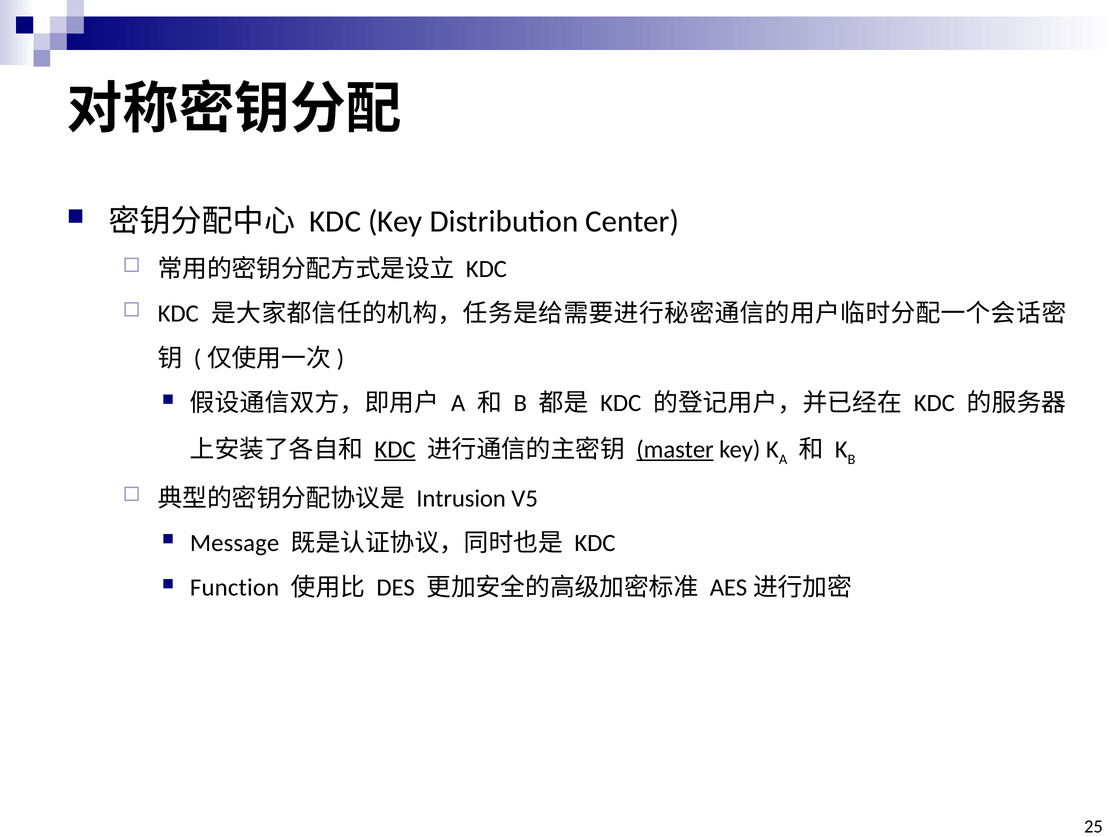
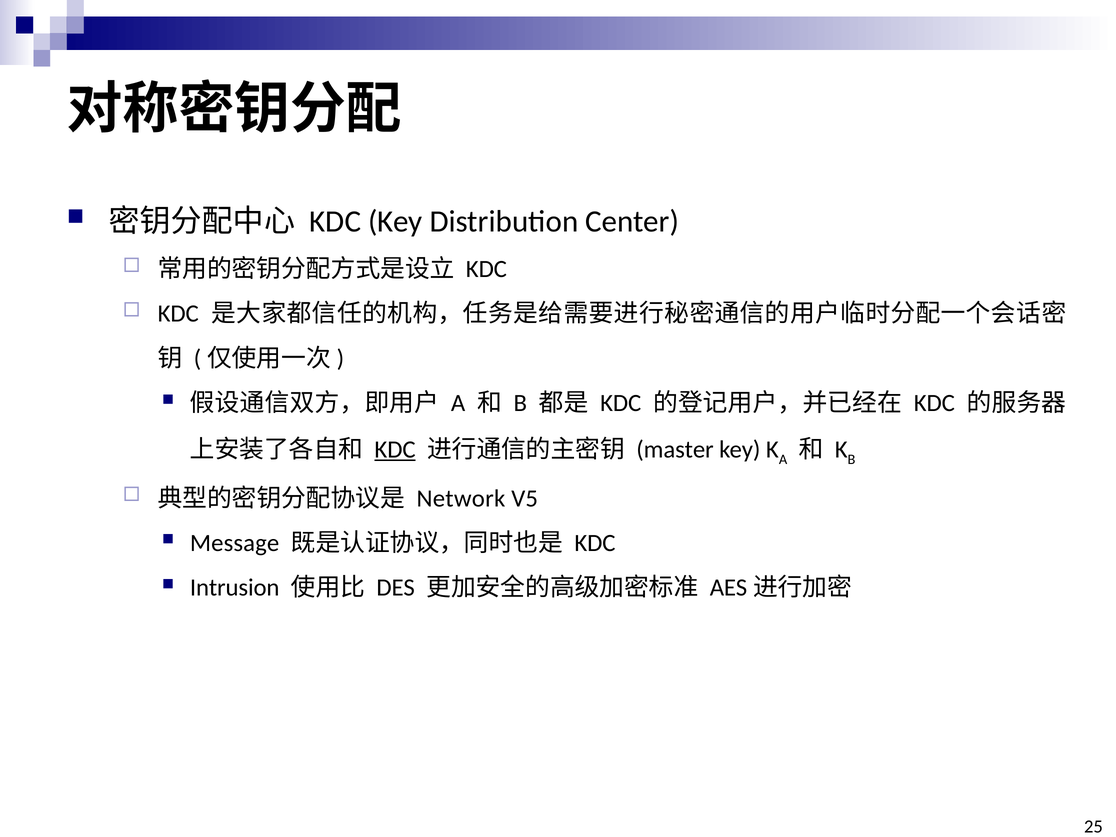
master underline: present -> none (675, 450)
Intrusion: Intrusion -> Network (461, 498)
Function: Function -> Intrusion (235, 588)
